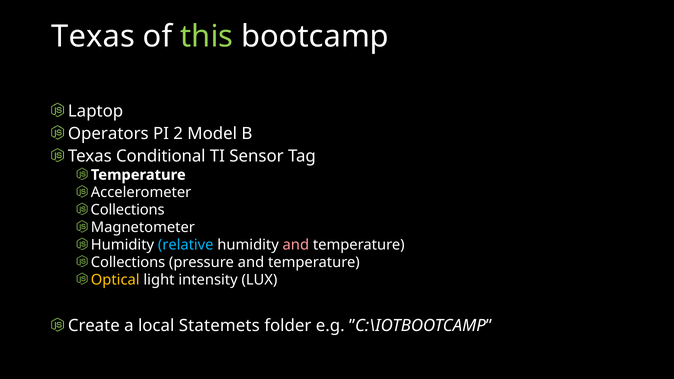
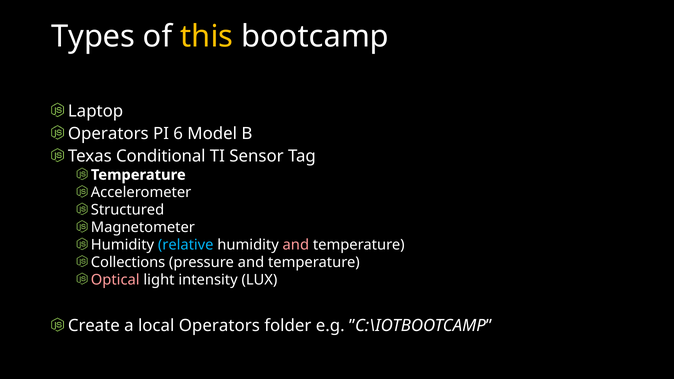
Texas: Texas -> Types (93, 36)
this colour: light green -> yellow (207, 36)
2: 2 -> 6 (178, 134)
Collections: Collections -> Structured (128, 210)
Optical colour: yellow -> pink (115, 280)
local Statemets: Statemets -> Operators (219, 326)
